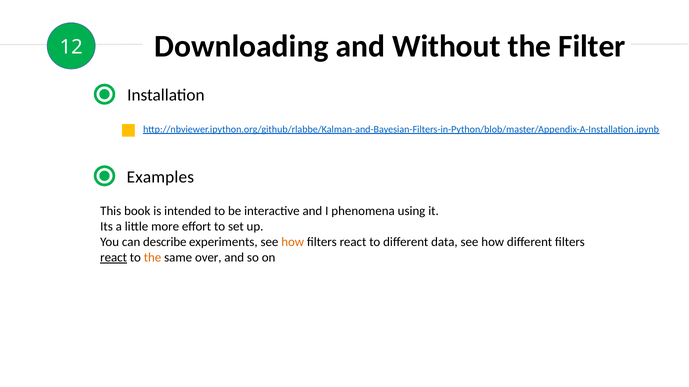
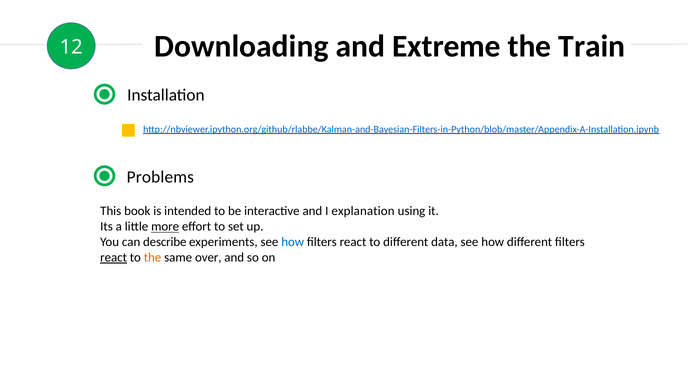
Without: Without -> Extreme (446, 47)
Filter: Filter -> Train (592, 47)
Examples: Examples -> Problems (160, 177)
phenomena: phenomena -> explanation (363, 211)
more underline: none -> present (165, 227)
how colour: orange -> blue (293, 242)
